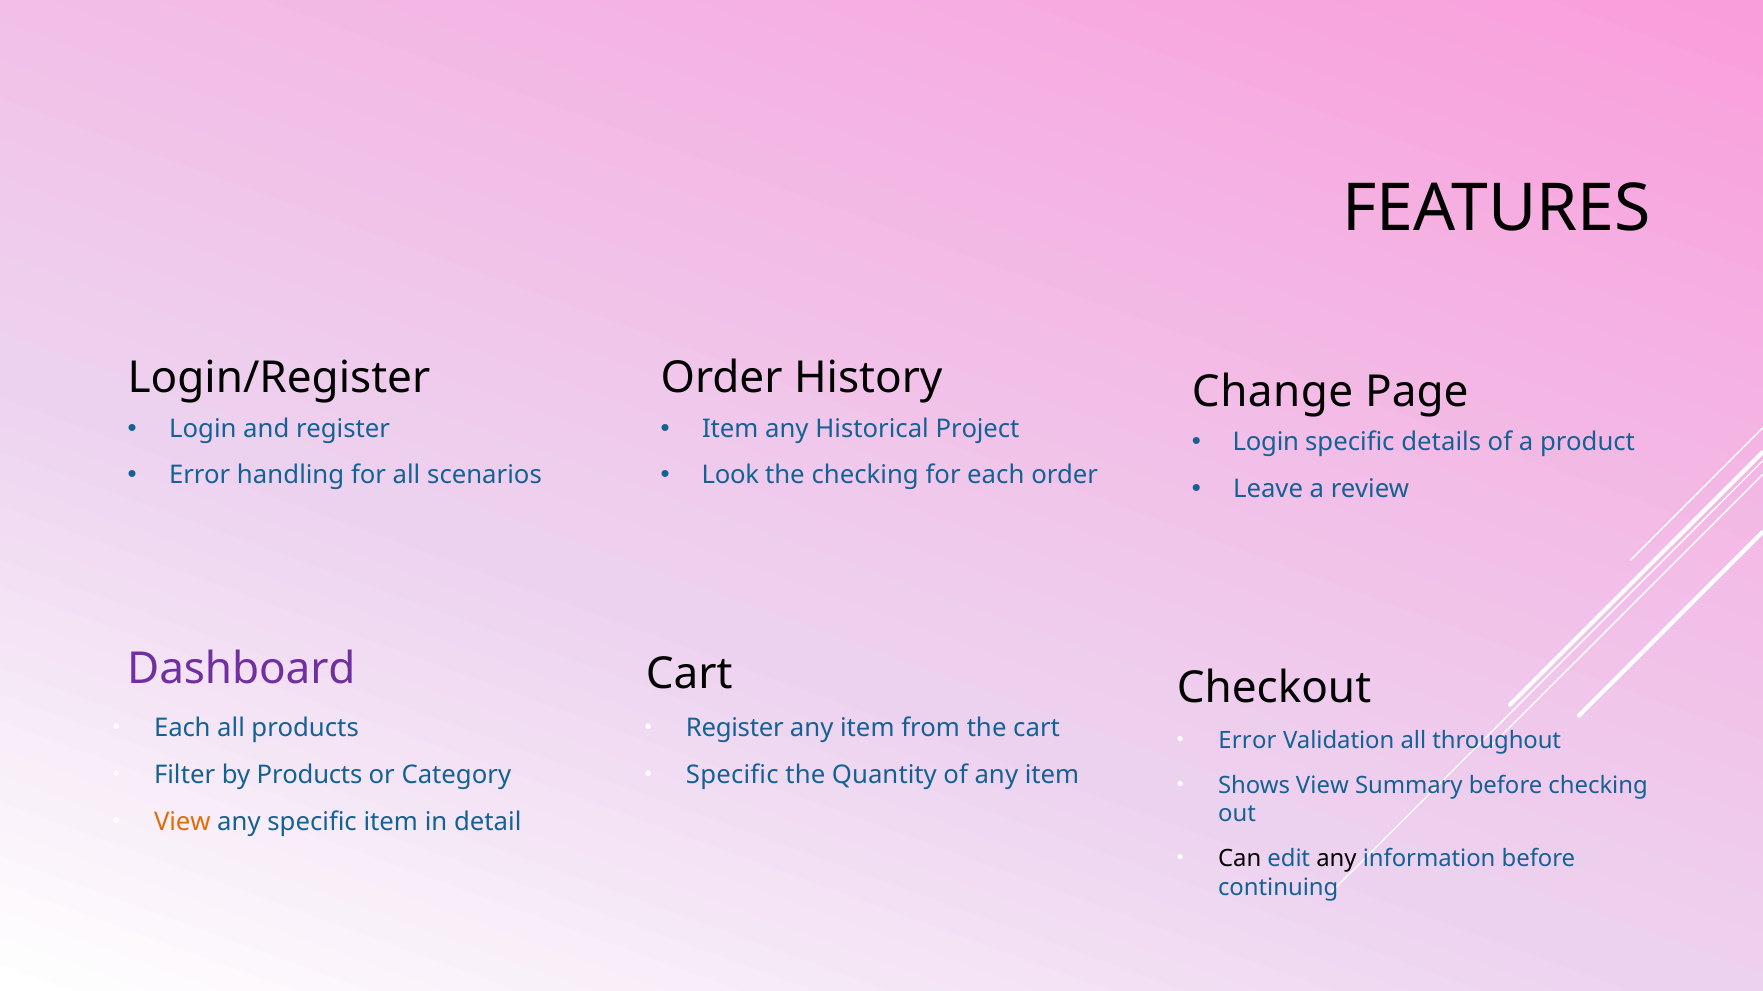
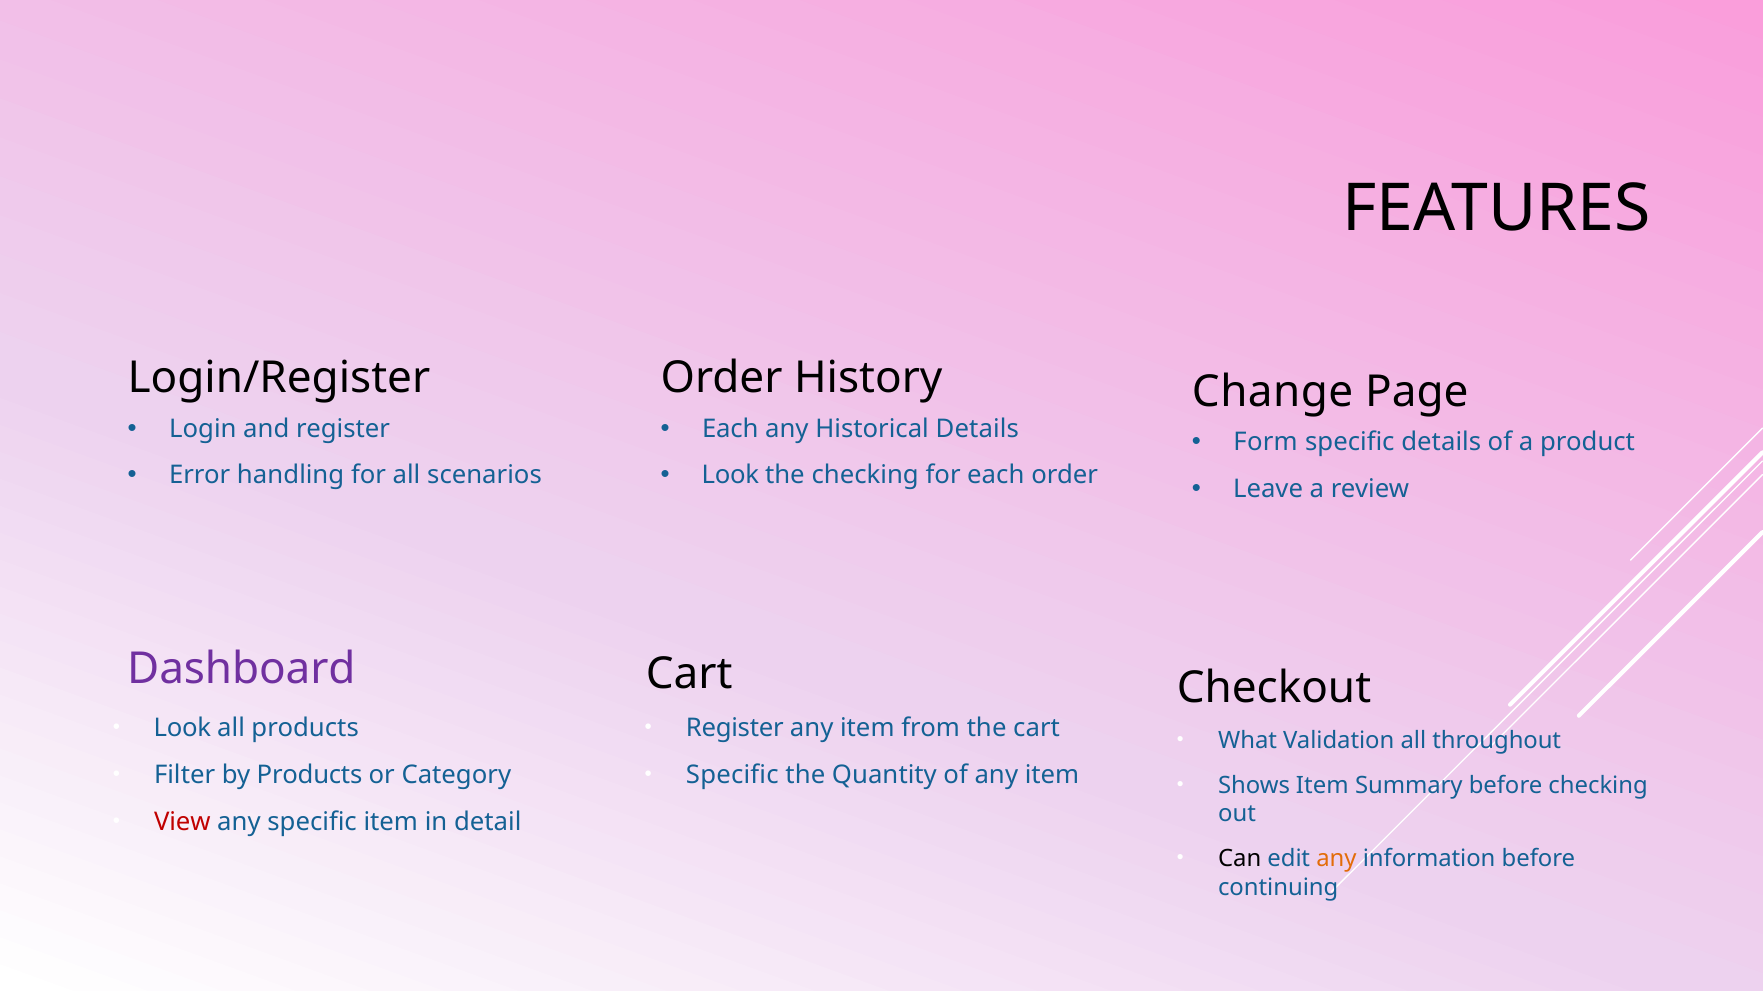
Item: Item -> Each (730, 429)
Historical Project: Project -> Details (977, 429)
Login: Login -> Form (1266, 443)
Each: Each -> Look (182, 729)
Error: Error -> What (1248, 741)
Shows View: View -> Item (1322, 786)
View colour: orange -> red (182, 823)
any colour: black -> orange (1336, 859)
